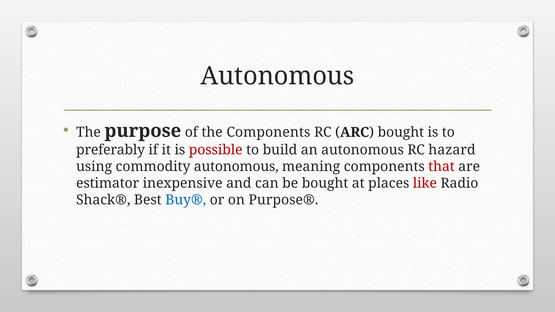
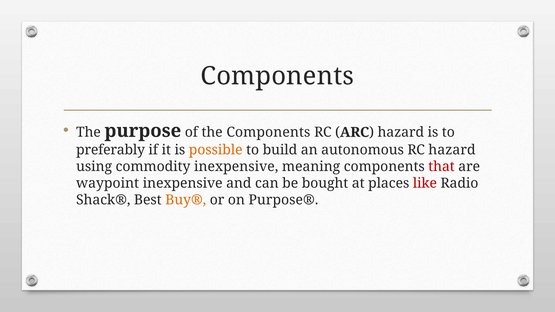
Autonomous: Autonomous -> Components (277, 76)
ARC bought: bought -> hazard (401, 132)
possible colour: red -> orange (216, 150)
commodity autonomous: autonomous -> inexpensive (236, 167)
estimator: estimator -> waypoint (108, 183)
Buy® colour: blue -> orange (186, 200)
